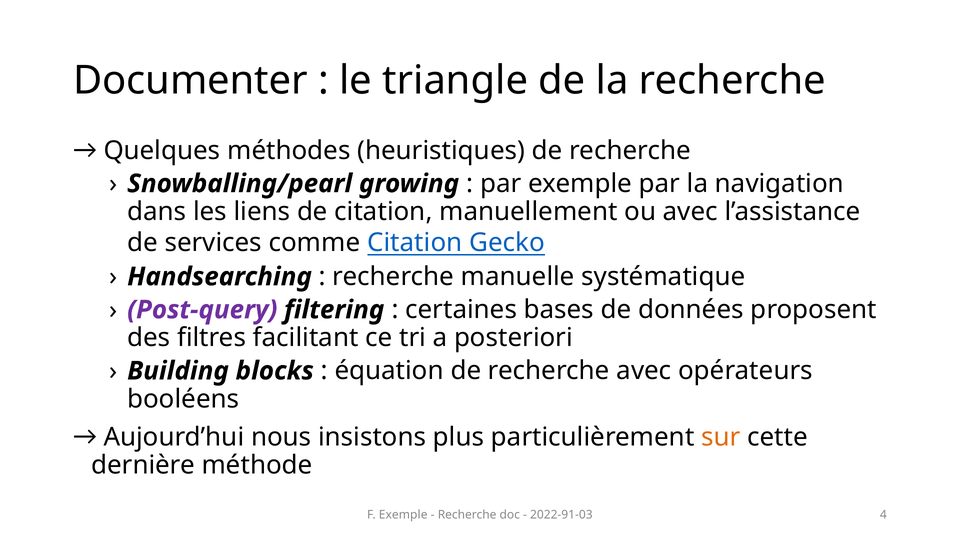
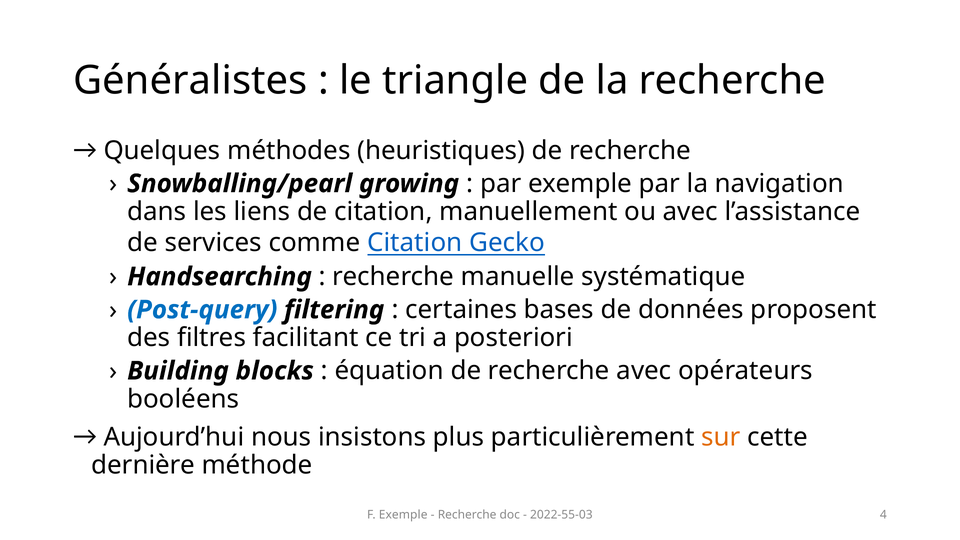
Documenter: Documenter -> Généralistes (190, 81)
Post-query colour: purple -> blue (202, 310)
2022-91-03: 2022-91-03 -> 2022-55-03 (561, 515)
